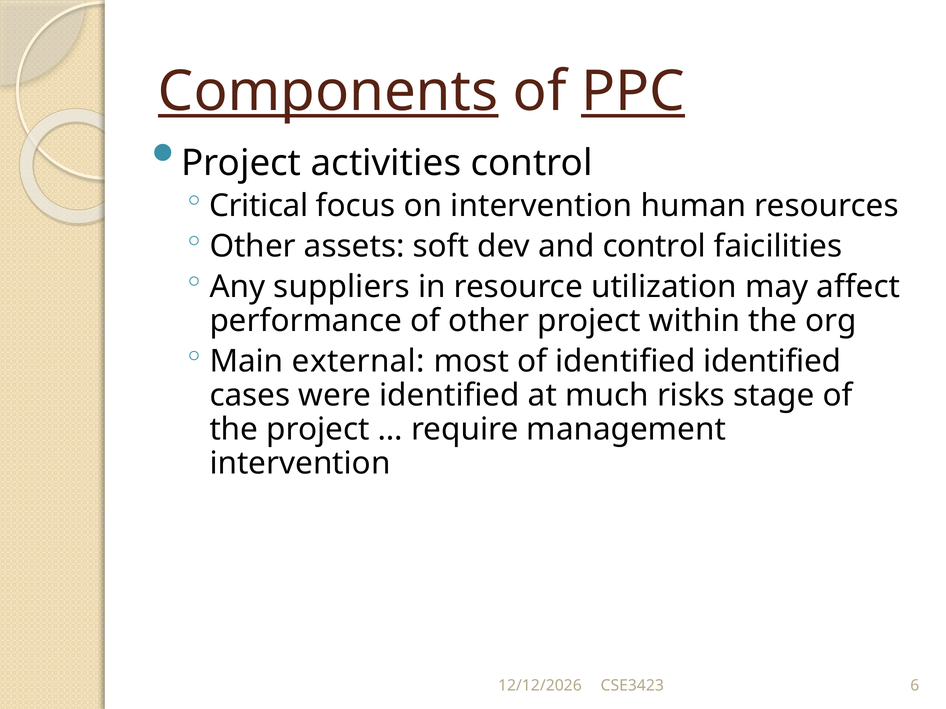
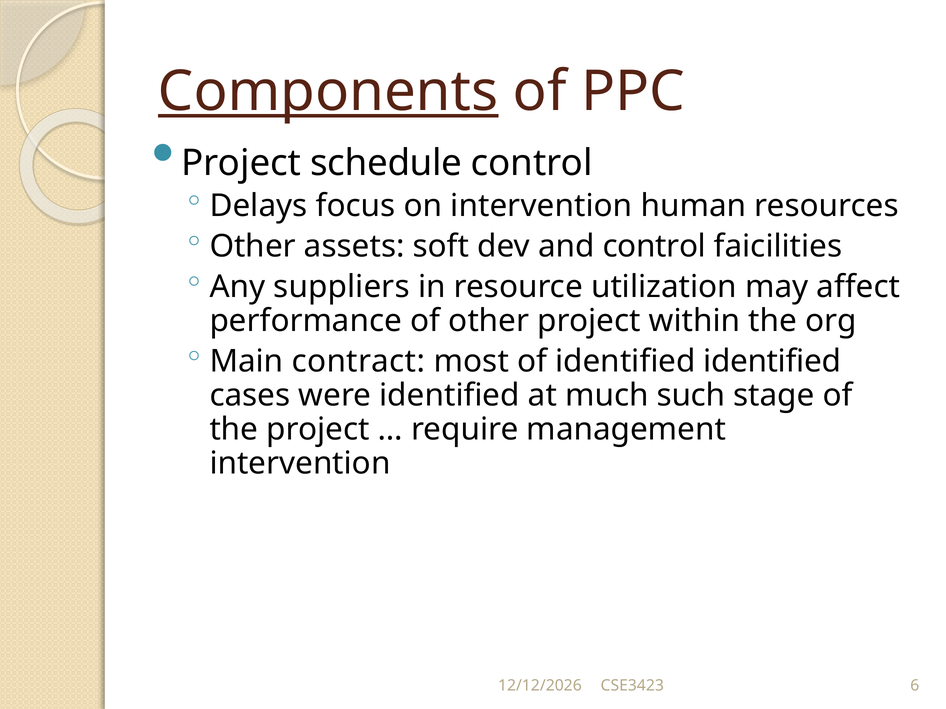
PPC underline: present -> none (633, 91)
activities: activities -> schedule (386, 163)
Critical: Critical -> Delays (259, 206)
external: external -> contract (358, 362)
risks: risks -> such (691, 396)
